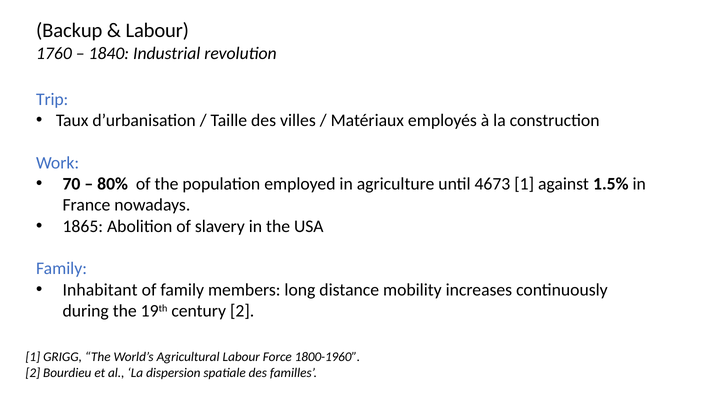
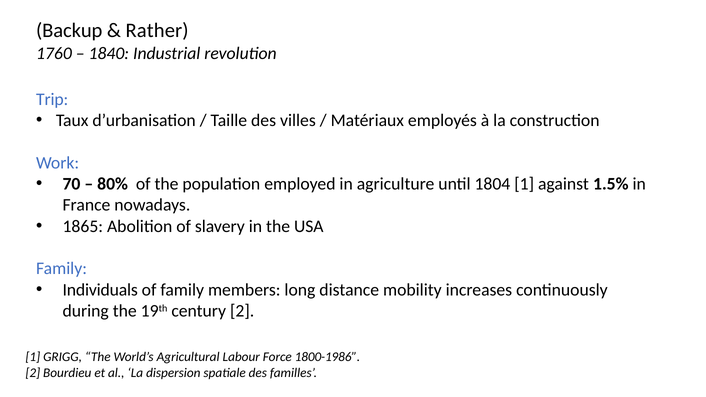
Labour: Labour -> Rather (157, 31)
4673: 4673 -> 1804 (492, 184)
Inhabitant: Inhabitant -> Individuals (100, 290)
1800-1960: 1800-1960 -> 1800-1986 (327, 357)
